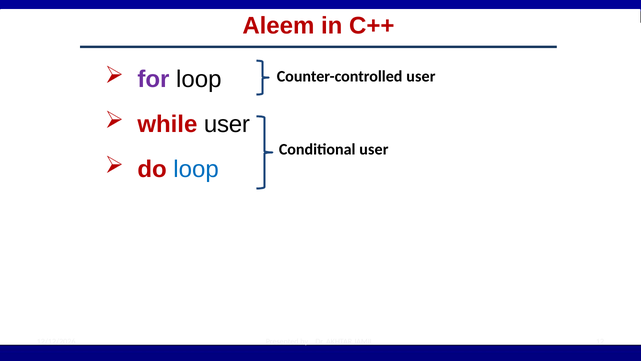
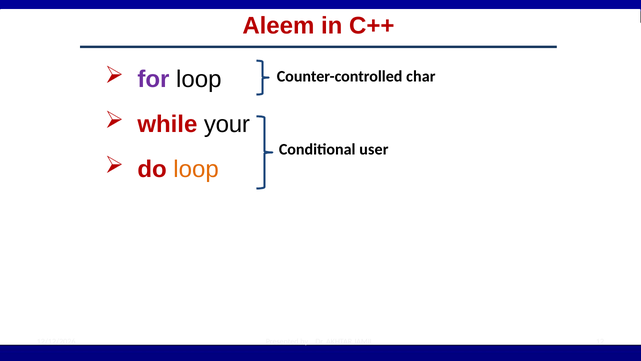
Counter-controlled user: user -> char (421, 76)
while user: user -> your (227, 124)
loop colour: blue -> orange (196, 169)
